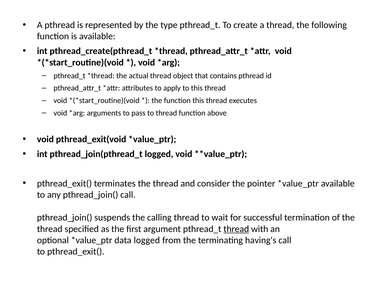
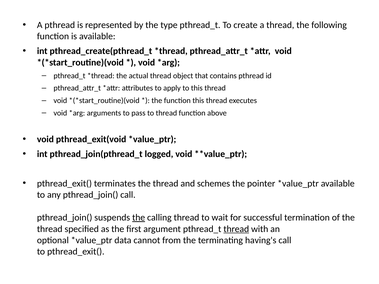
consider: consider -> schemes (214, 184)
the underline: none -> present (139, 218)
data logged: logged -> cannot (147, 240)
